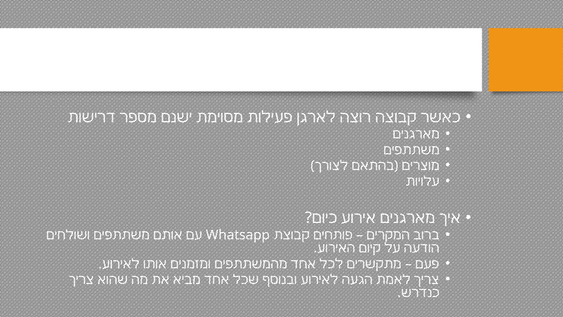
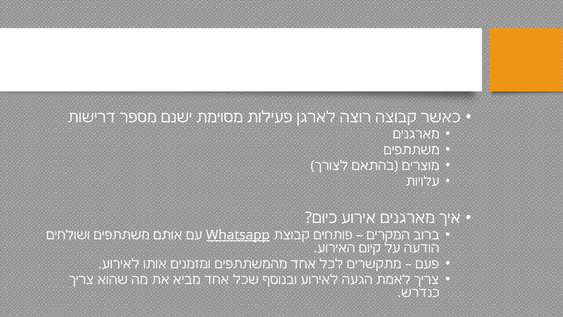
Whatsapp underline: none -> present (238, 235)
